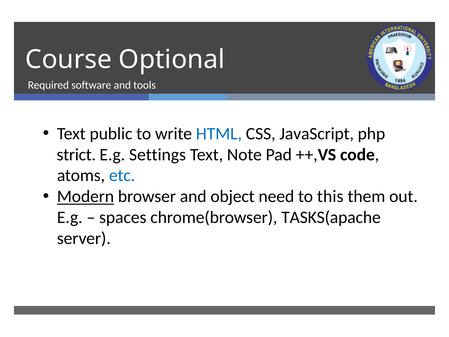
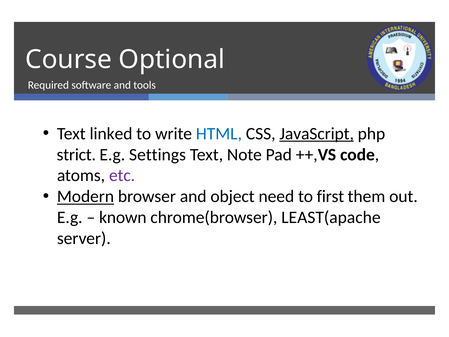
public: public -> linked (111, 133)
JavaScript underline: none -> present (317, 133)
etc colour: blue -> purple (122, 175)
this: this -> first (330, 196)
spaces: spaces -> known (123, 217)
TASKS(apache: TASKS(apache -> LEAST(apache (331, 217)
